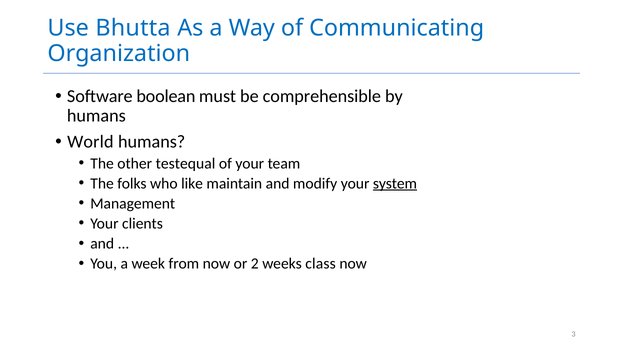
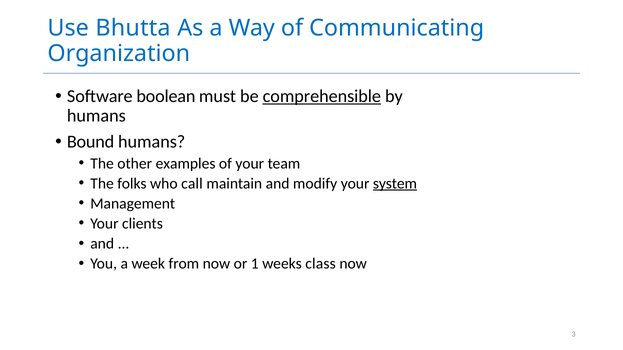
comprehensible underline: none -> present (322, 96)
World: World -> Bound (91, 142)
testequal: testequal -> examples (186, 164)
like: like -> call (192, 184)
2: 2 -> 1 (255, 264)
